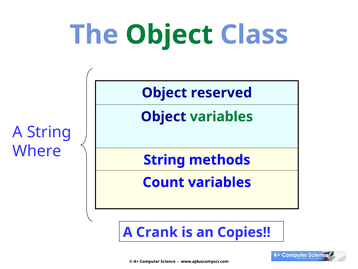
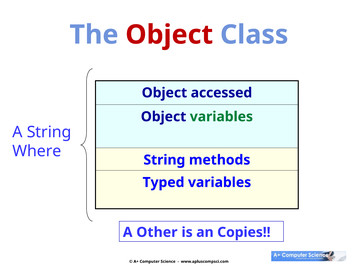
Object colour: green -> red (169, 35)
reserved: reserved -> accessed (221, 93)
Count: Count -> Typed (163, 182)
Crank: Crank -> Other (157, 232)
